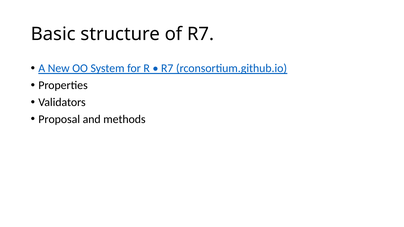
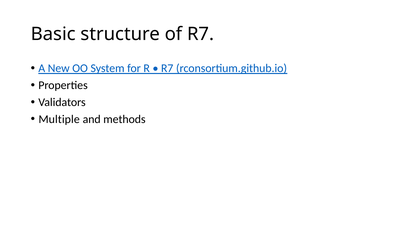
Proposal: Proposal -> Multiple (59, 119)
